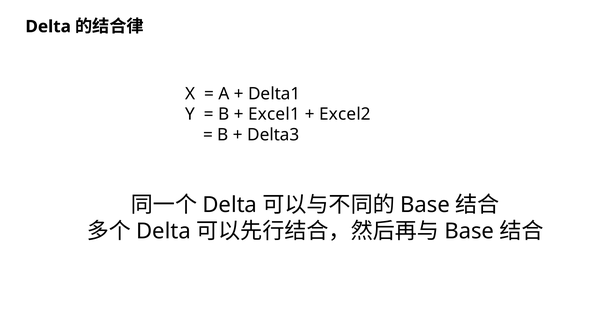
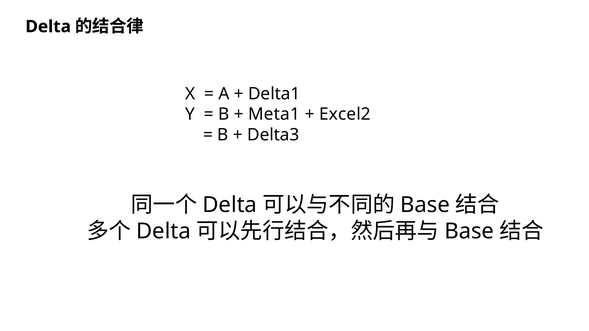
Excel1: Excel1 -> Meta1 (274, 114)
